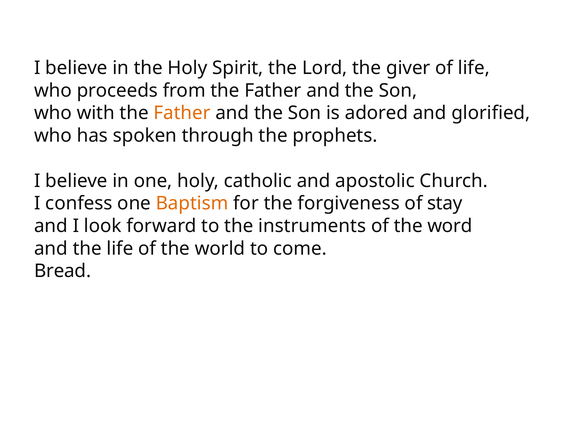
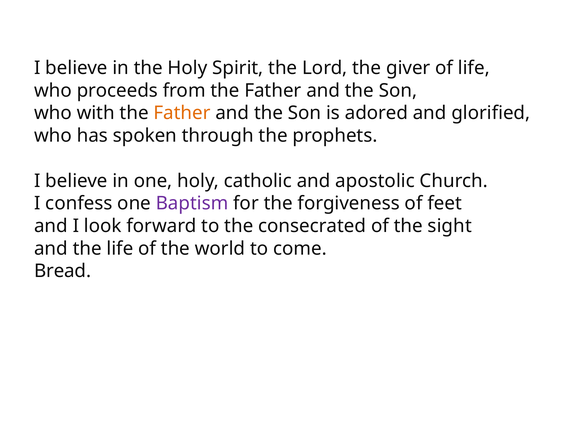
Baptism colour: orange -> purple (192, 203)
stay: stay -> feet (445, 203)
instruments: instruments -> consecrated (312, 226)
word: word -> sight (450, 226)
